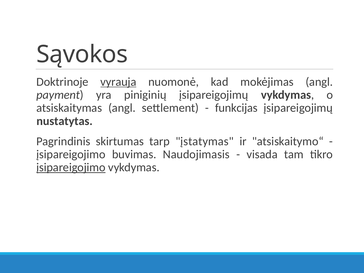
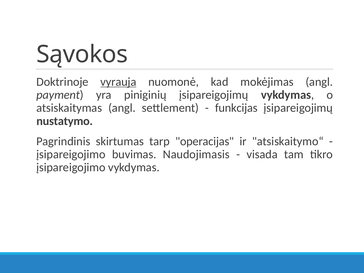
nustatytas: nustatytas -> nustatymo (65, 121)
įstatymas: įstatymas -> operacijas (205, 141)
įsipareigojimo underline: present -> none (71, 167)
